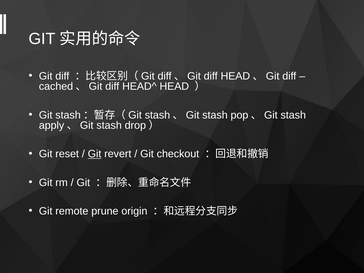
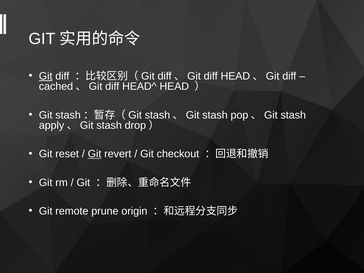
Git underline: none -> present (46, 76)
